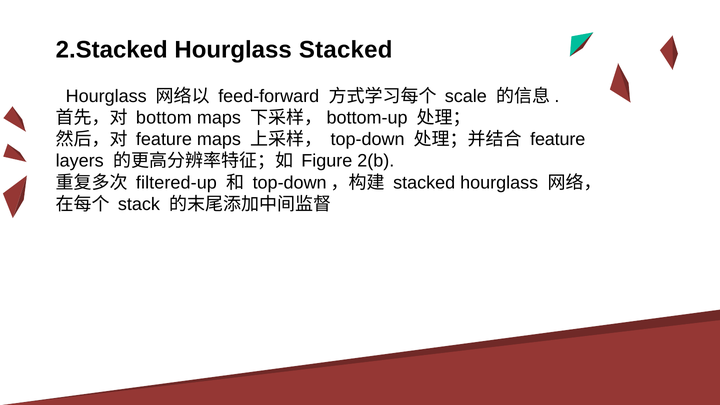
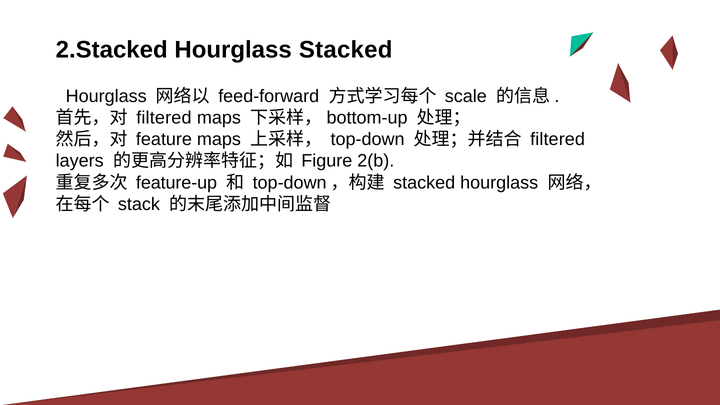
bottom: bottom -> filtered (164, 118)
feature: feature -> filtered (558, 139)
filtered-up: filtered-up -> feature-up (177, 183)
